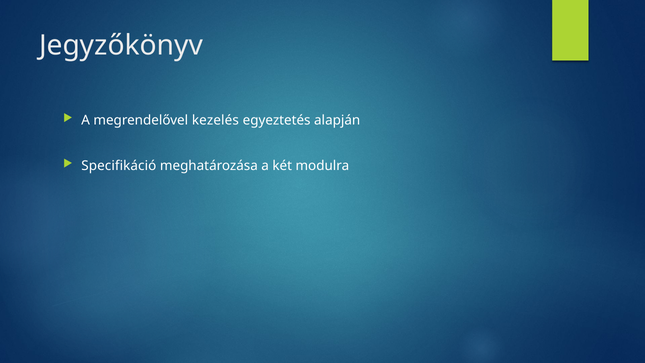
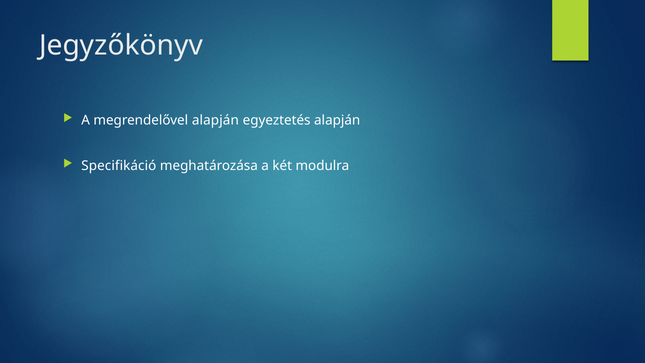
megrendelővel kezelés: kezelés -> alapján (215, 120)
